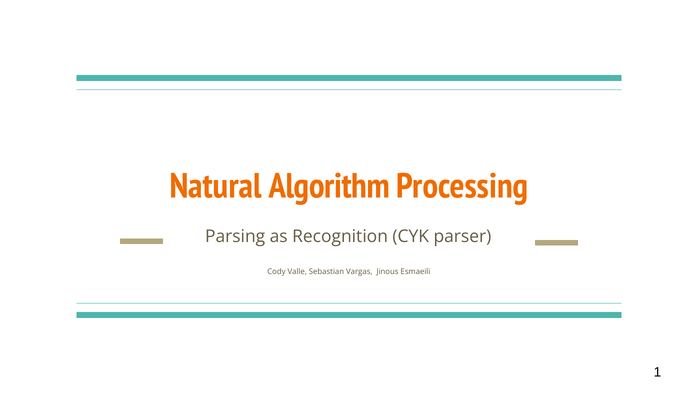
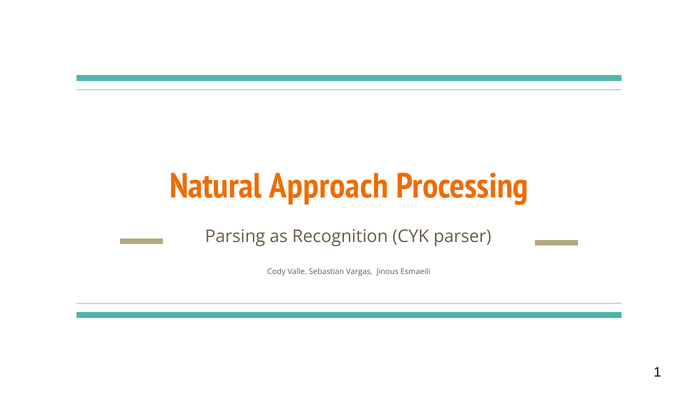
Algorithm: Algorithm -> Approach (329, 186)
